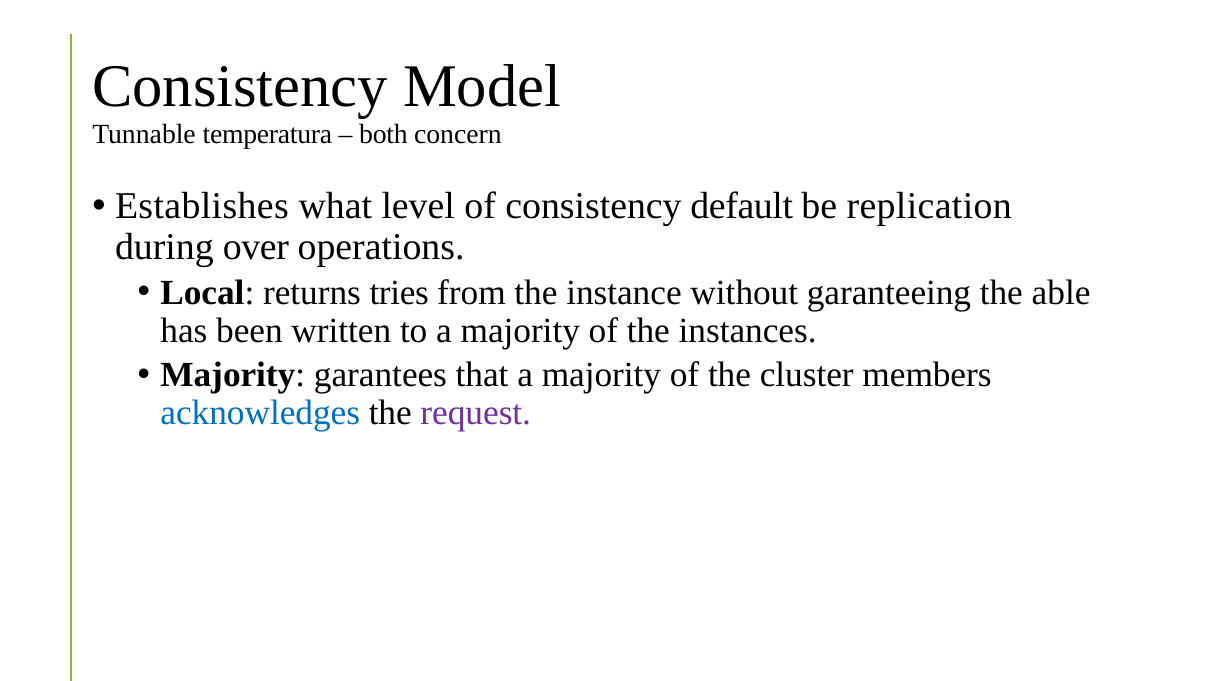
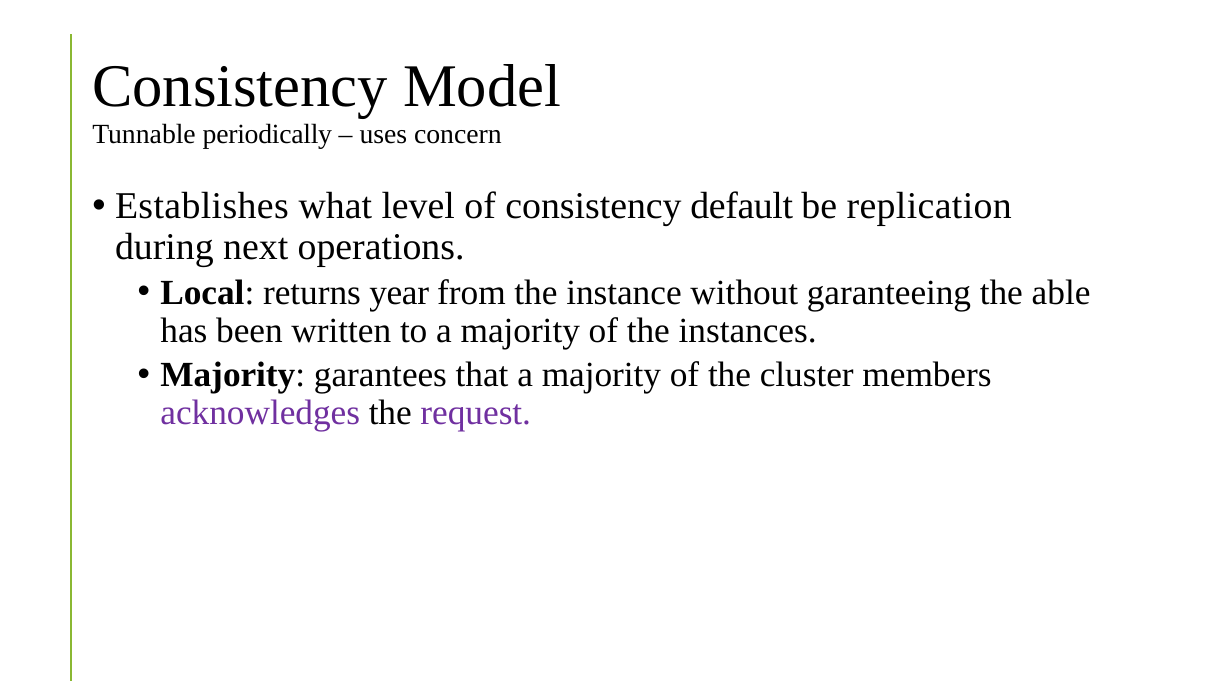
temperatura: temperatura -> periodically (267, 135)
both: both -> uses (383, 135)
over: over -> next (256, 247)
tries: tries -> year (399, 293)
acknowledges colour: blue -> purple (260, 413)
